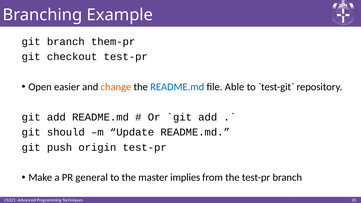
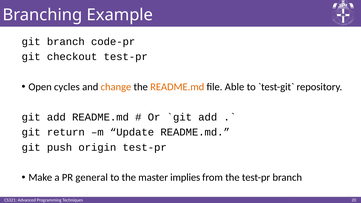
them-pr: them-pr -> code-pr (113, 42)
easier: easier -> cycles (67, 87)
README.md colour: blue -> orange (177, 87)
should: should -> return (66, 132)
